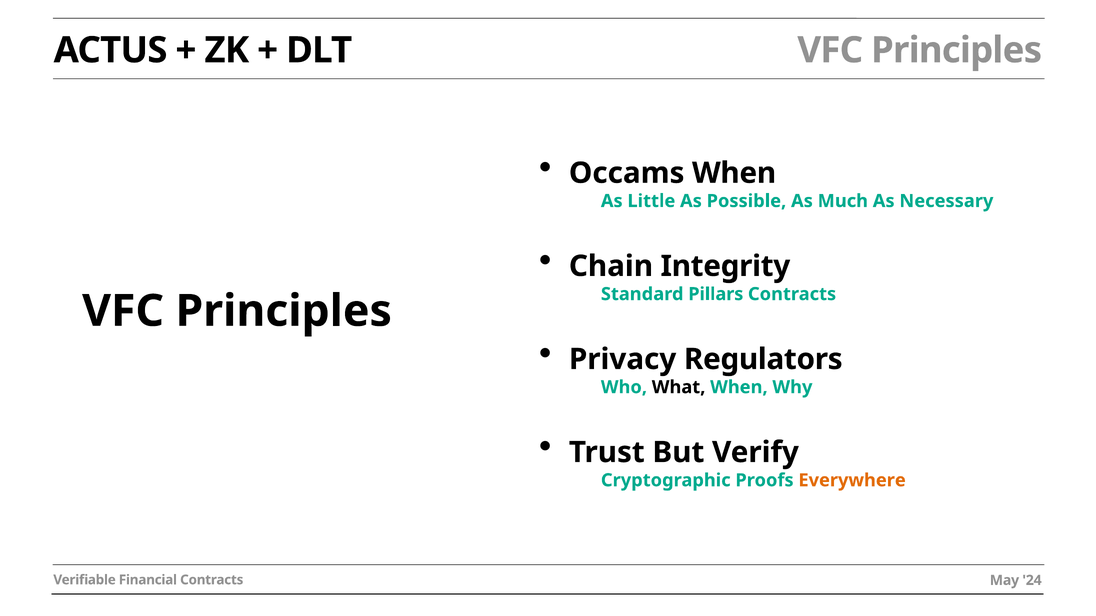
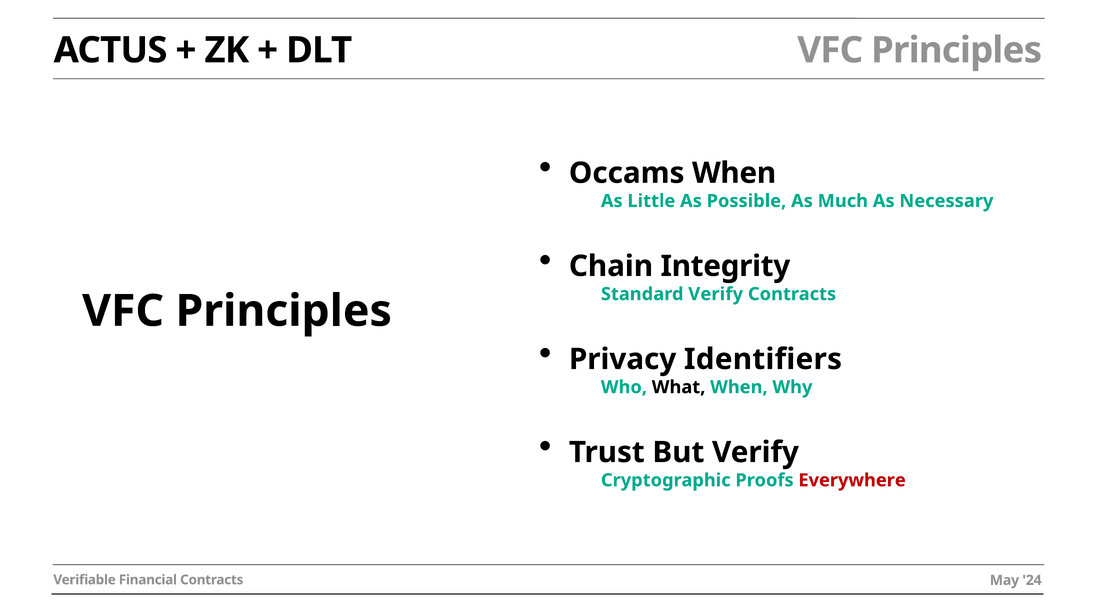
Standard Pillars: Pillars -> Verify (716, 294)
Regulators: Regulators -> Identifiers (763, 360)
Everywhere colour: orange -> red (852, 481)
